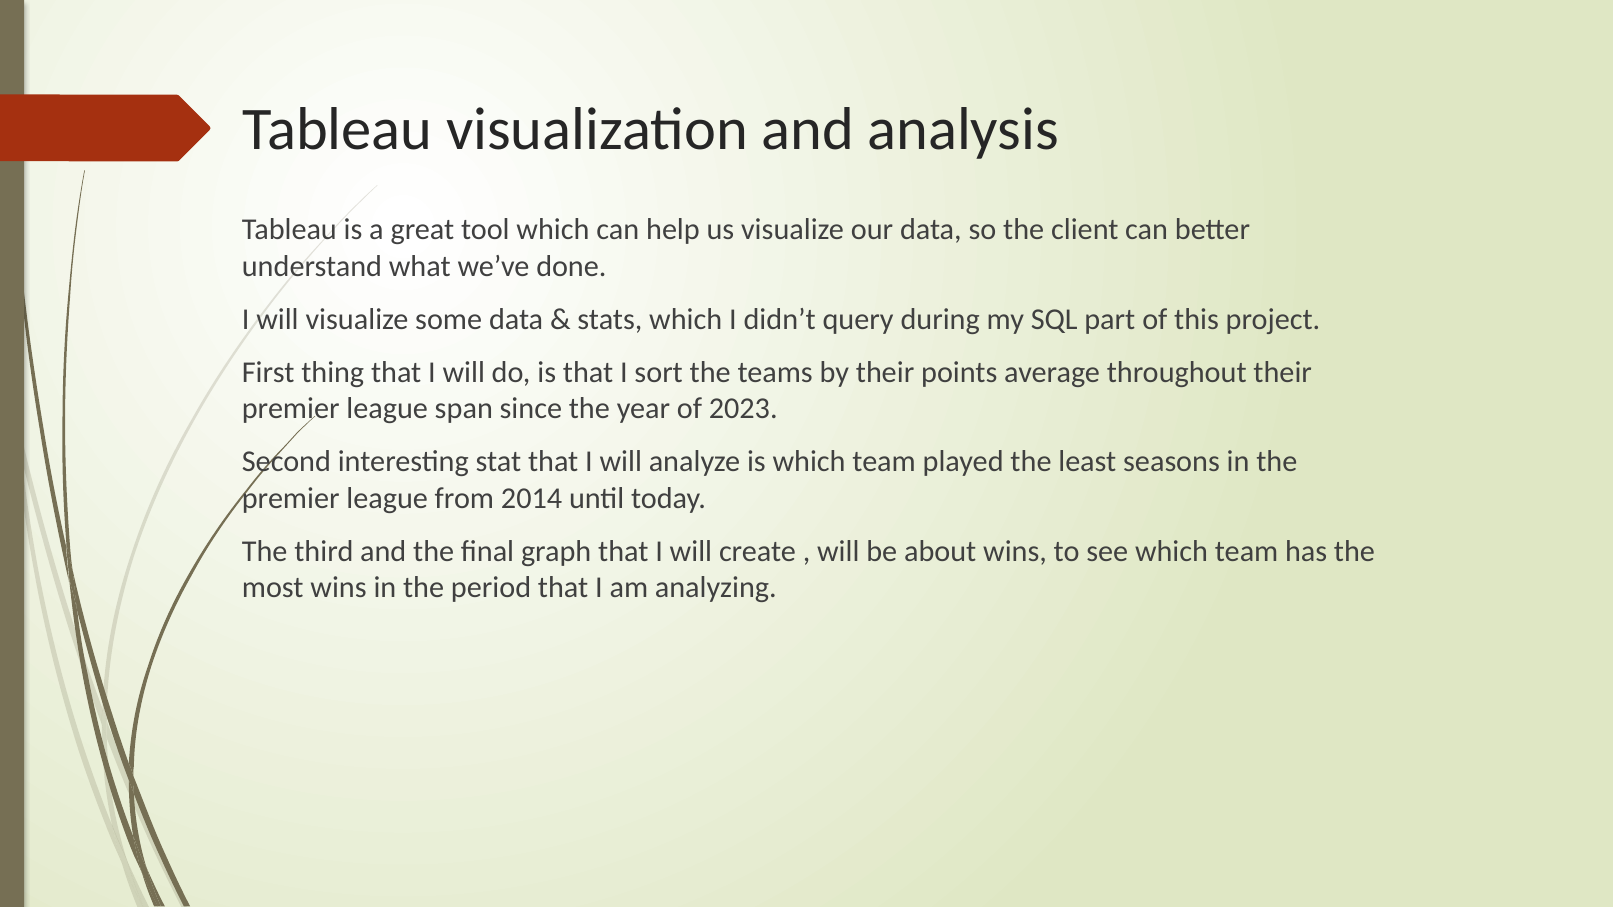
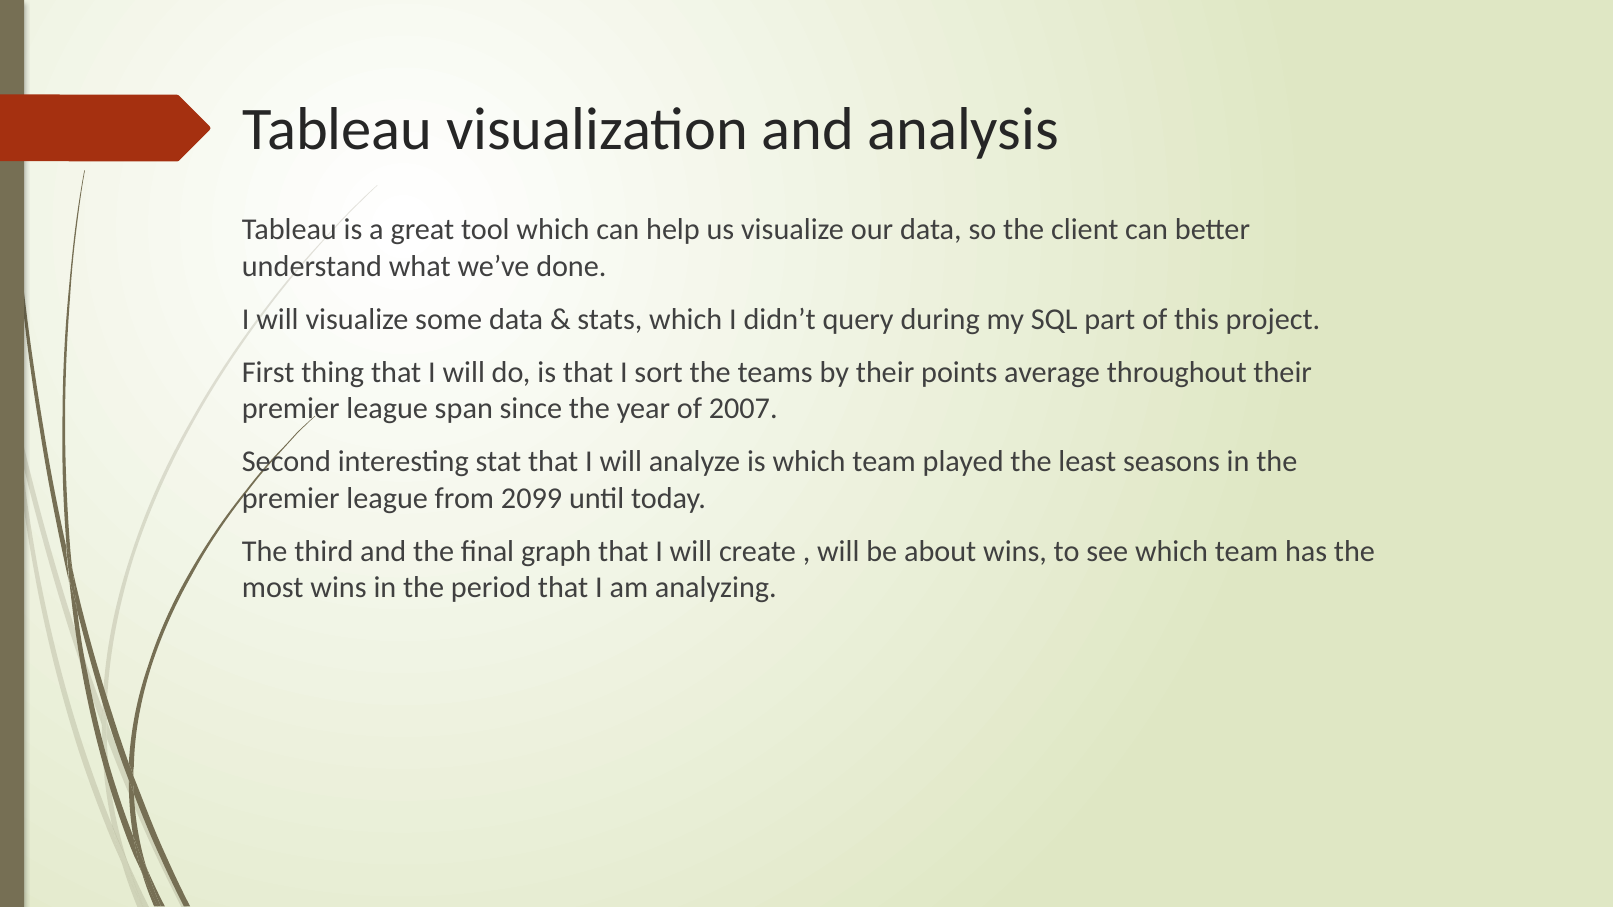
2023: 2023 -> 2007 (743, 409)
2014: 2014 -> 2099 (532, 498)
